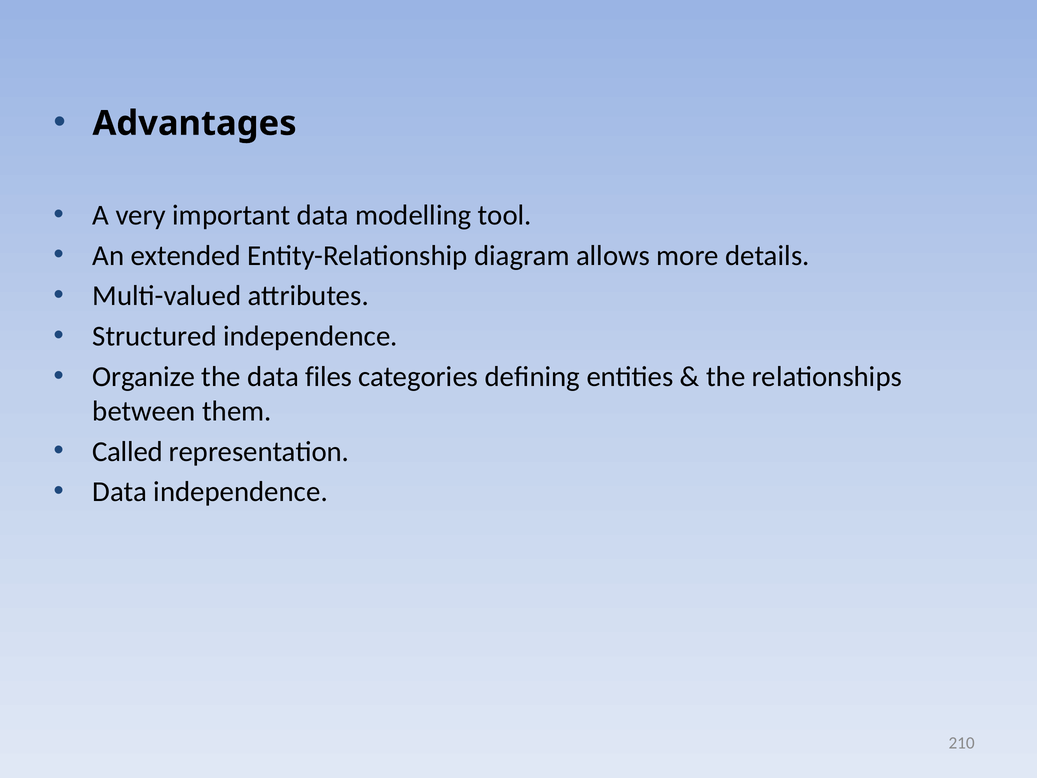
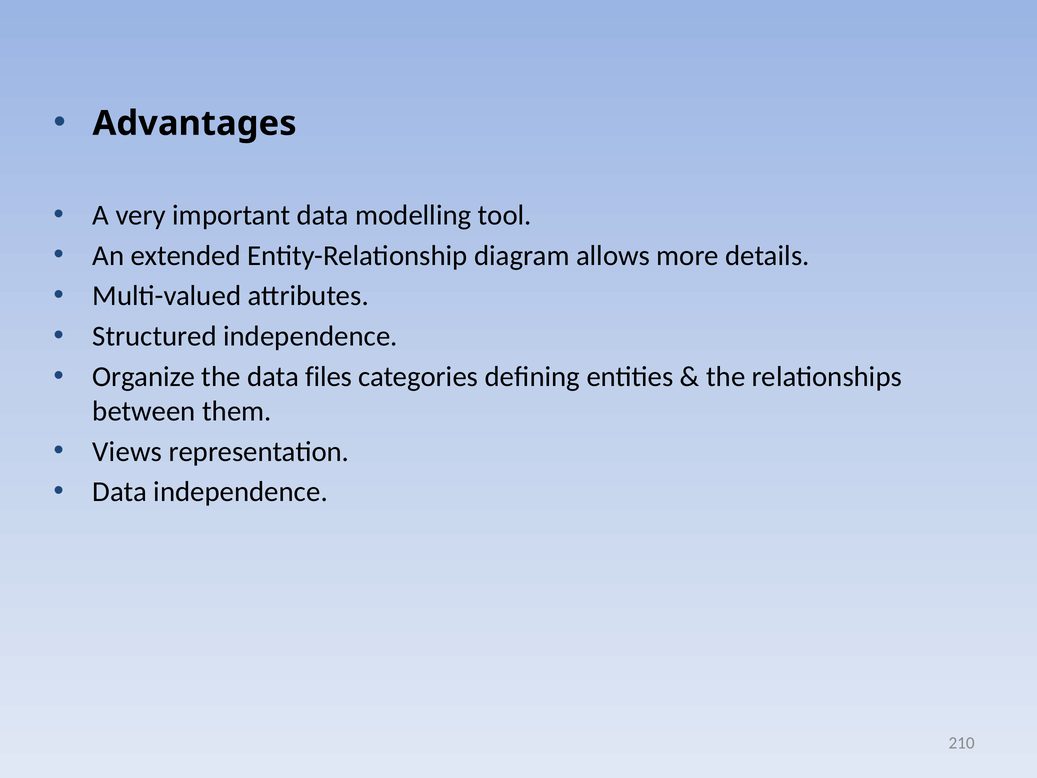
Called: Called -> Views (127, 451)
